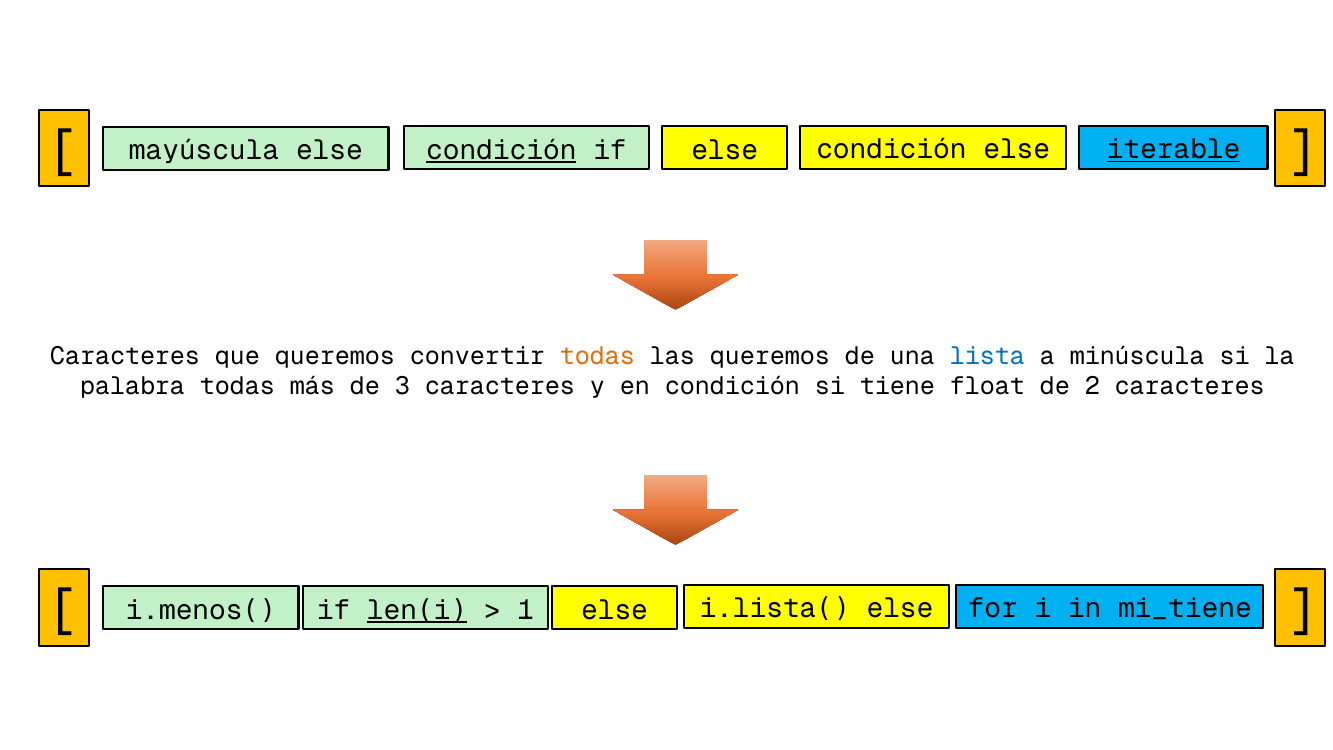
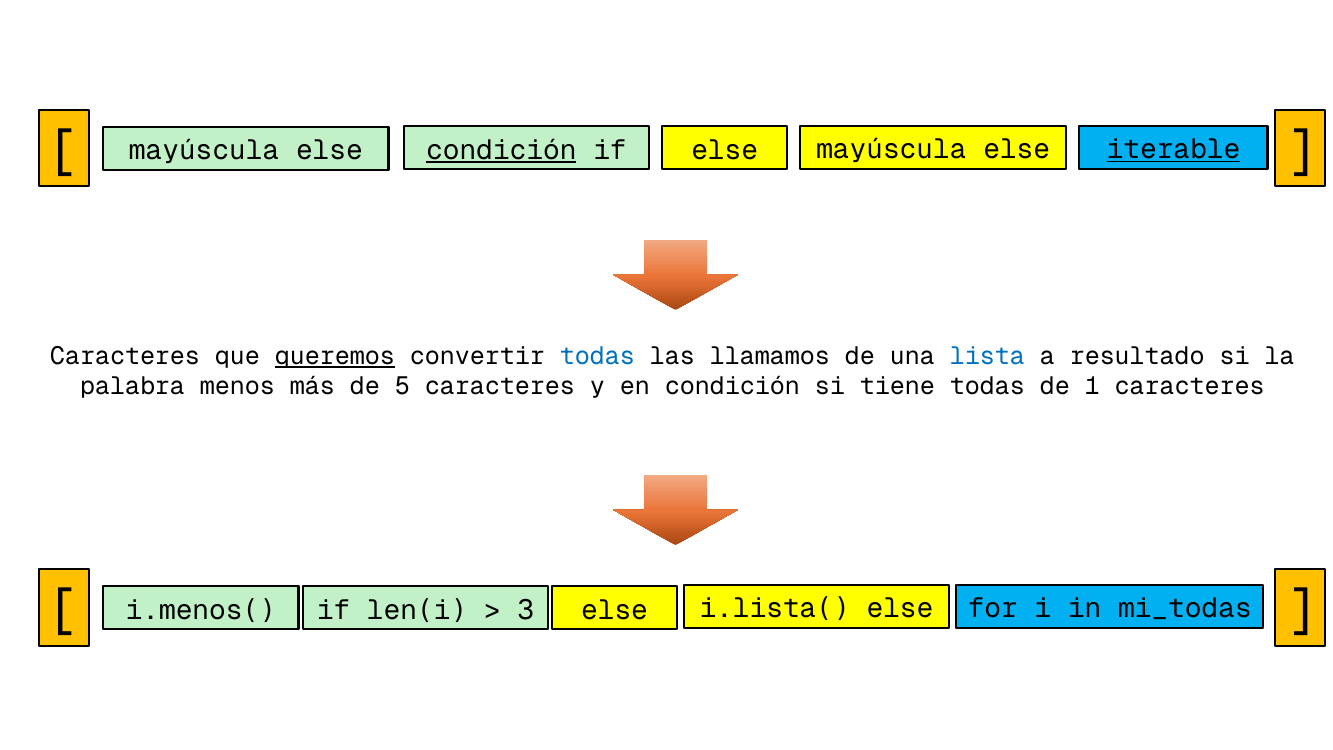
condición: condición -> mayúscula (891, 149)
queremos underline: none -> present (335, 356)
todas colour: orange -> blue (597, 356)
las queremos: queremos -> llamamos (770, 356)
minúscula: minúscula -> resultado (1137, 356)
palabra todas: todas -> menos (237, 386)
3: 3 -> 5 (402, 386)
tiene float: float -> todas (987, 386)
2: 2 -> 1 (1092, 386)
len(i underline: present -> none (417, 610)
1: 1 -> 3 (526, 610)
mi_tiene: mi_tiene -> mi_todas (1185, 608)
